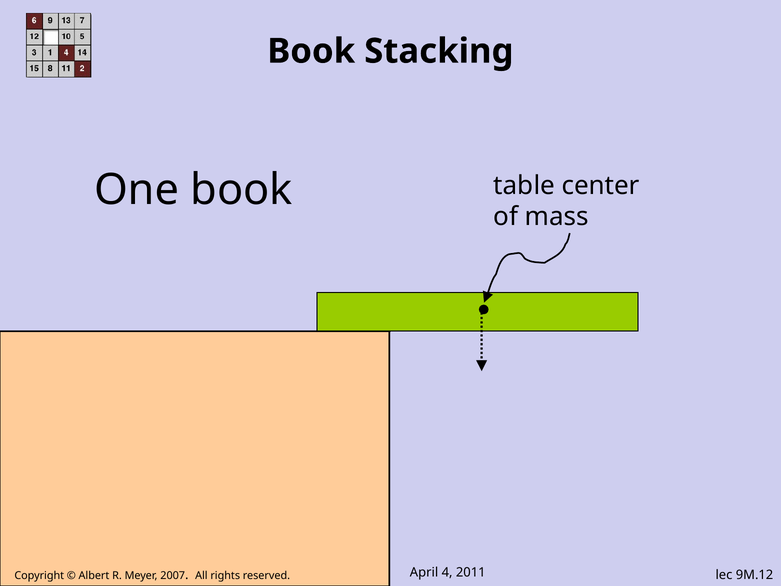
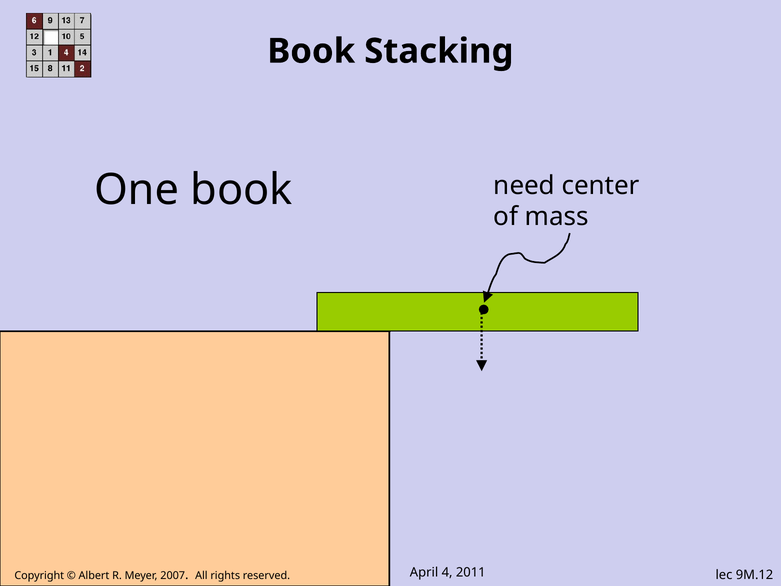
table: table -> need (524, 185)
